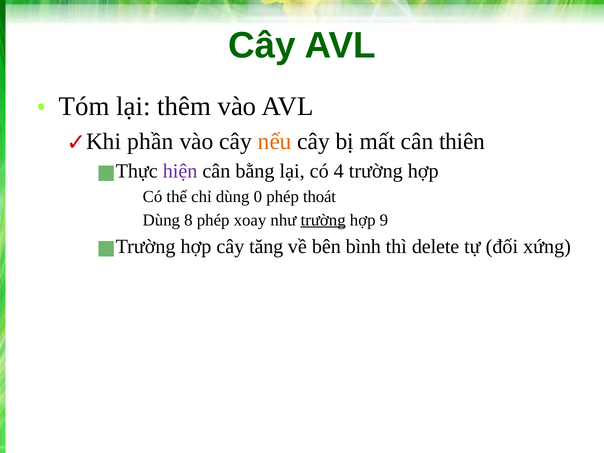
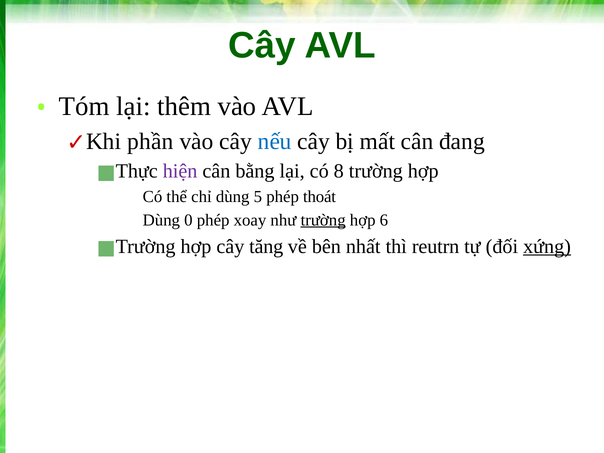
nếu colour: orange -> blue (275, 141)
thiên: thiên -> đang (462, 141)
4: 4 -> 8 (339, 171)
0: 0 -> 5 (258, 196)
8: 8 -> 0 (188, 220)
9: 9 -> 6 (384, 220)
bình: bình -> nhất (363, 246)
delete: delete -> reutrn (436, 246)
xứng underline: none -> present (547, 246)
